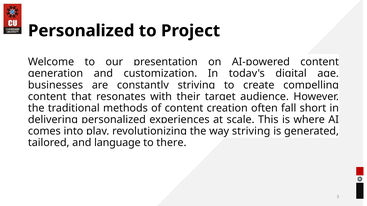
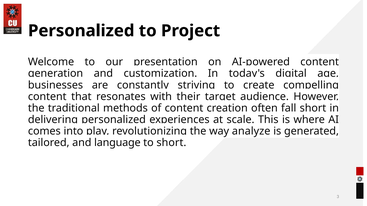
way striving: striving -> analyze (251, 131)
to there: there -> short (171, 143)
